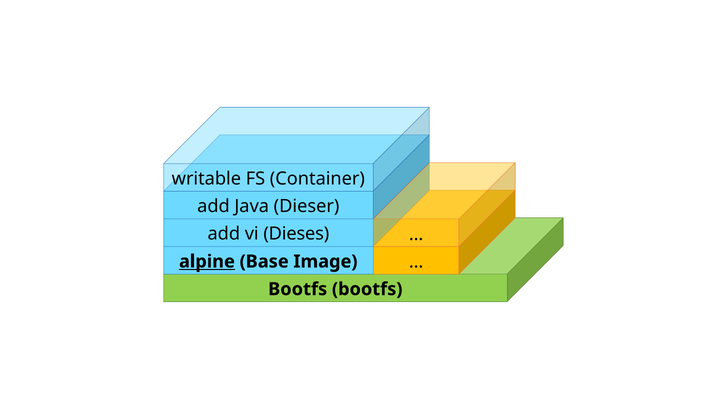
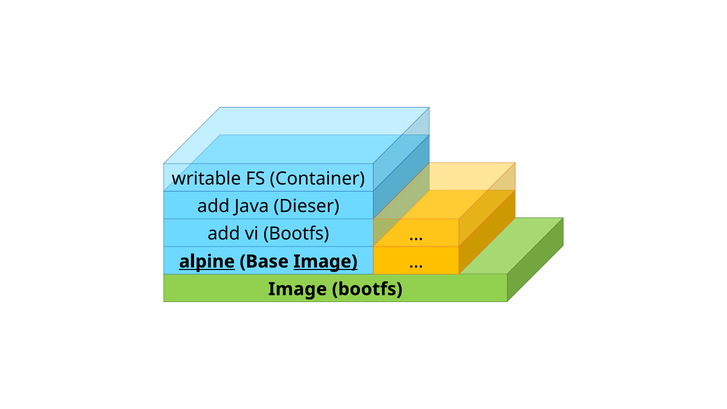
vi Dieses: Dieses -> Bootfs (296, 234)
Image underline: none -> present (325, 262)
Bootfs: Bootfs -> Image (298, 289)
